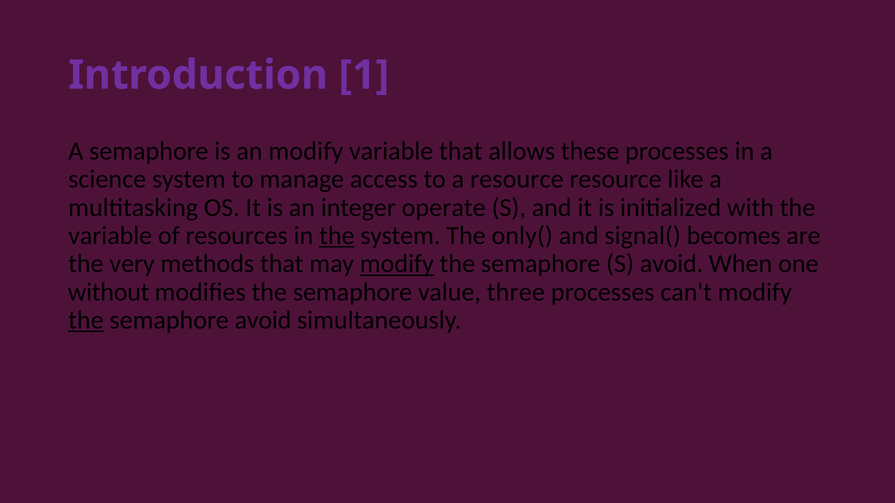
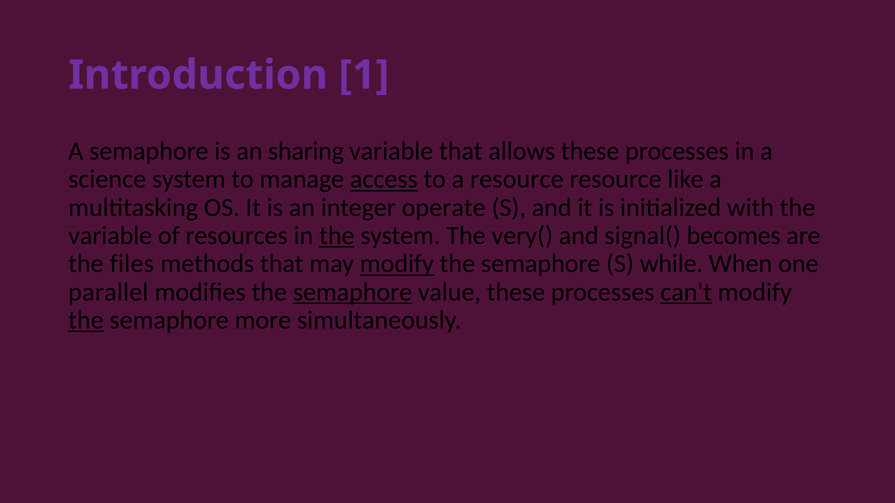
an modify: modify -> sharing (306, 151)
access underline: none -> present (384, 180)
only(: only( -> very( (522, 236)
very: very -> files (132, 264)
S avoid: avoid -> while (671, 264)
without: without -> parallel (108, 292)
semaphore underline: none -> present (353, 292)
value three: three -> these (516, 292)
can't underline: none -> present (686, 292)
semaphore avoid: avoid -> more (263, 321)
